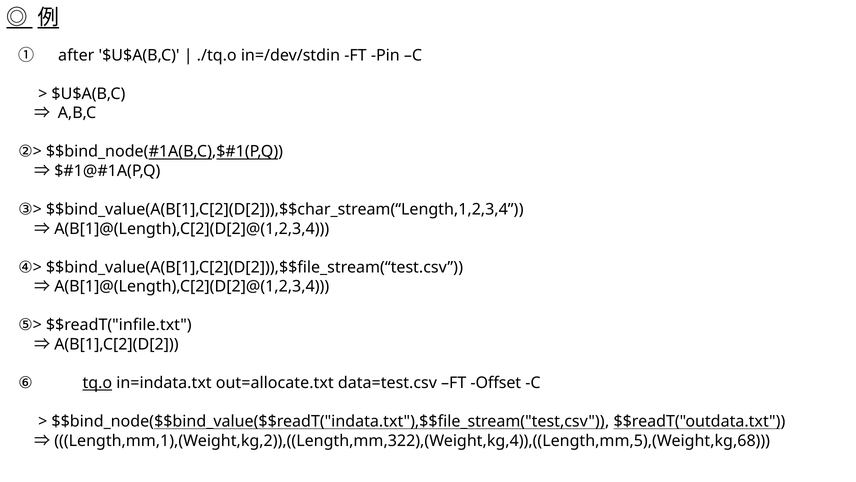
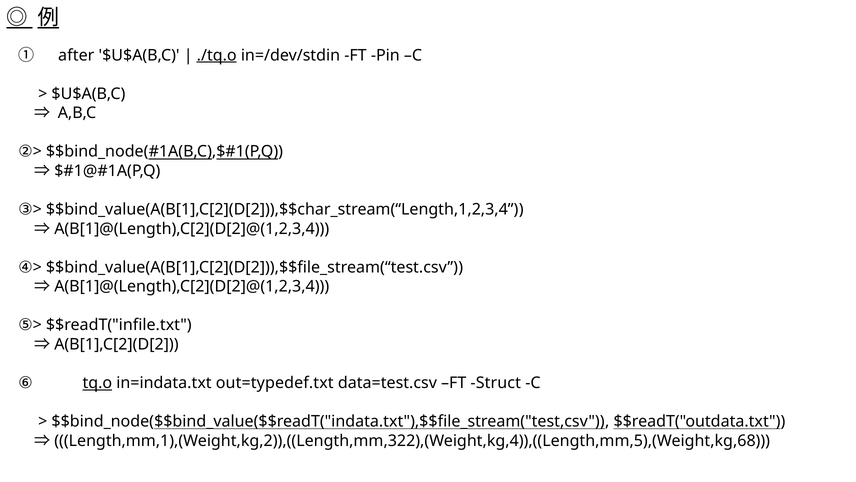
./tq.o underline: none -> present (217, 55)
out=allocate.txt: out=allocate.txt -> out=typedef.txt (275, 383)
Offset: Offset -> Struct (496, 383)
